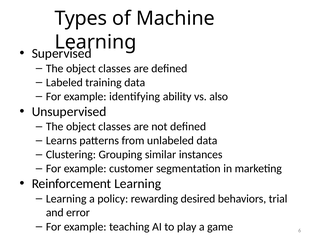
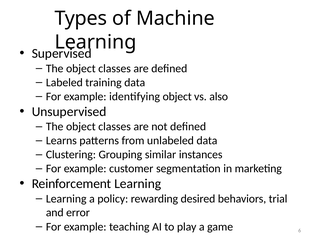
identifying ability: ability -> object (177, 97)
